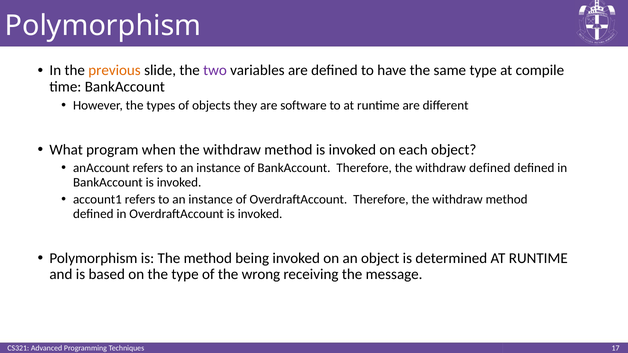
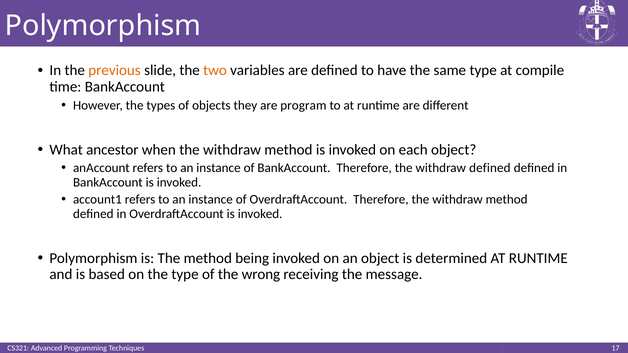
two colour: purple -> orange (215, 71)
software: software -> program (303, 105)
program: program -> ancestor (112, 150)
